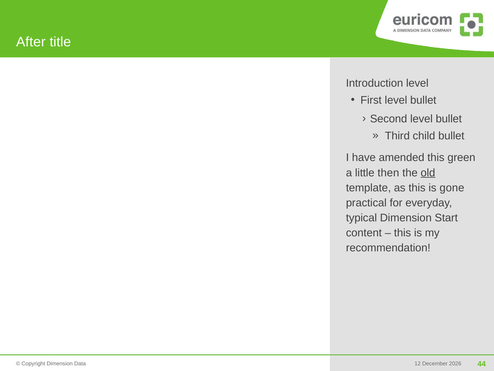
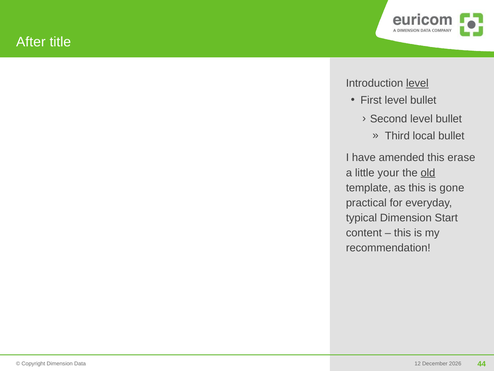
level underline: none -> present (417, 83)
child: child -> local (424, 136)
green: green -> erase (461, 157)
then: then -> your (388, 172)
